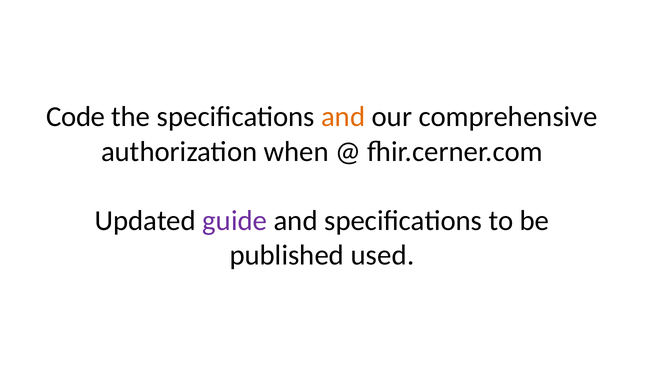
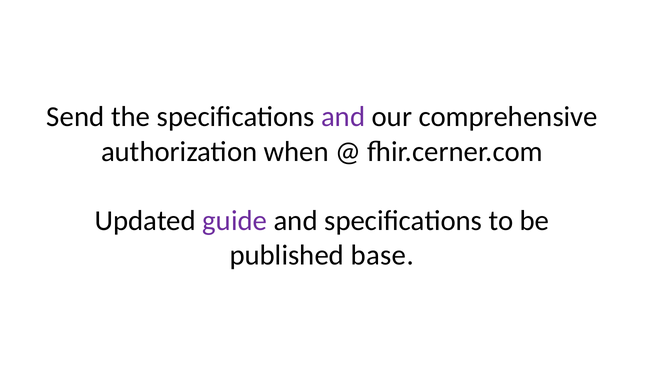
Code: Code -> Send (75, 117)
and colour: orange -> purple (343, 117)
used: used -> base (382, 255)
